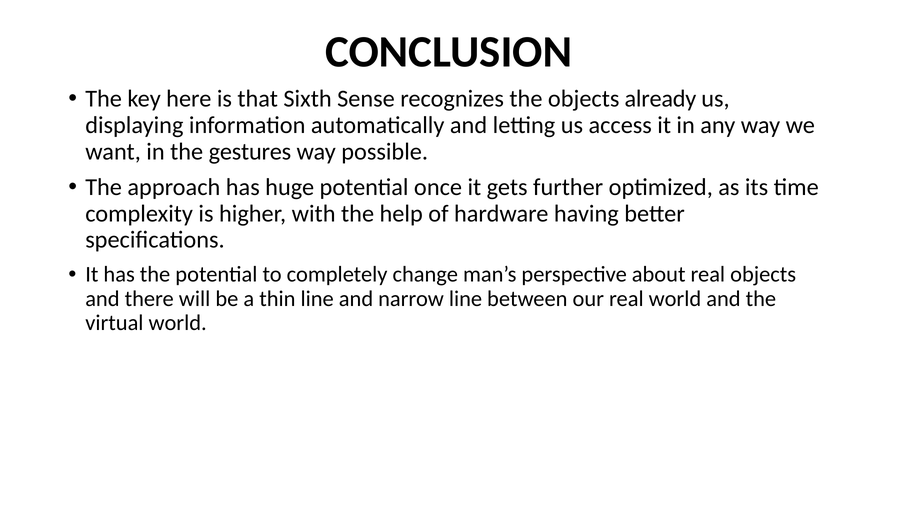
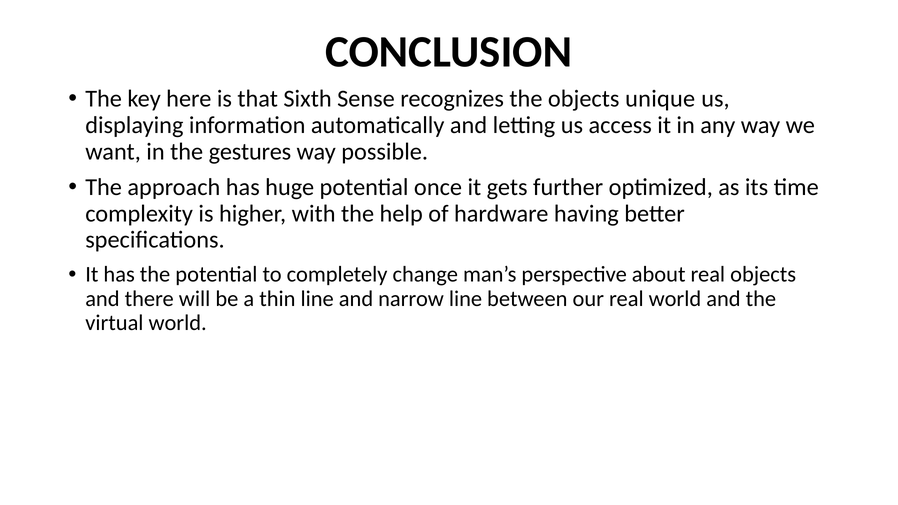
already: already -> unique (660, 99)
